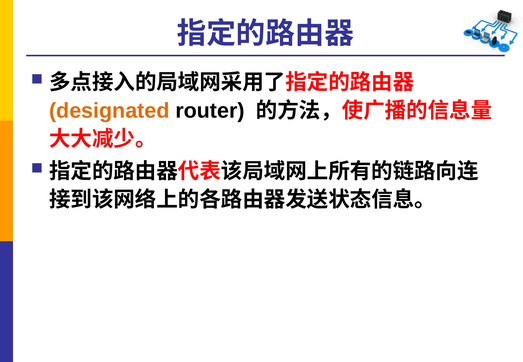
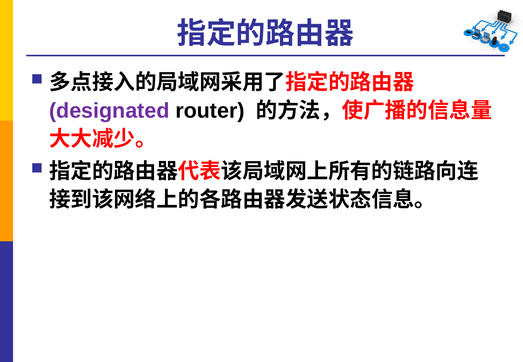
designated colour: orange -> purple (109, 111)
